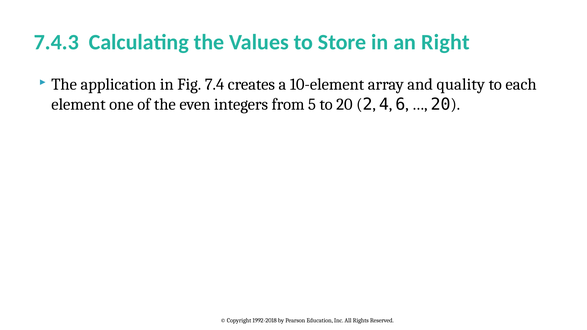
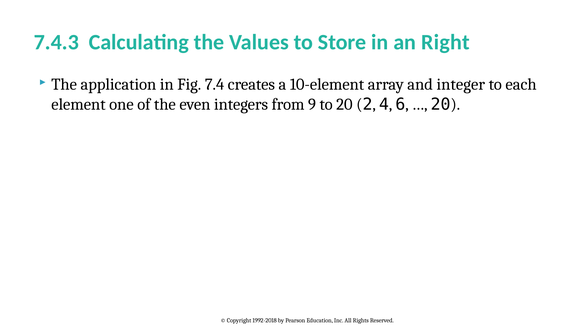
quality: quality -> integer (461, 85)
5: 5 -> 9 (312, 104)
